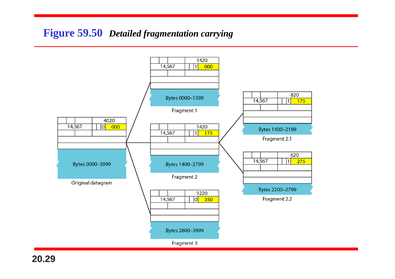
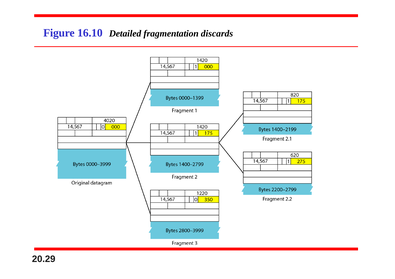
59.50: 59.50 -> 16.10 (90, 33)
carrying: carrying -> discards (217, 34)
